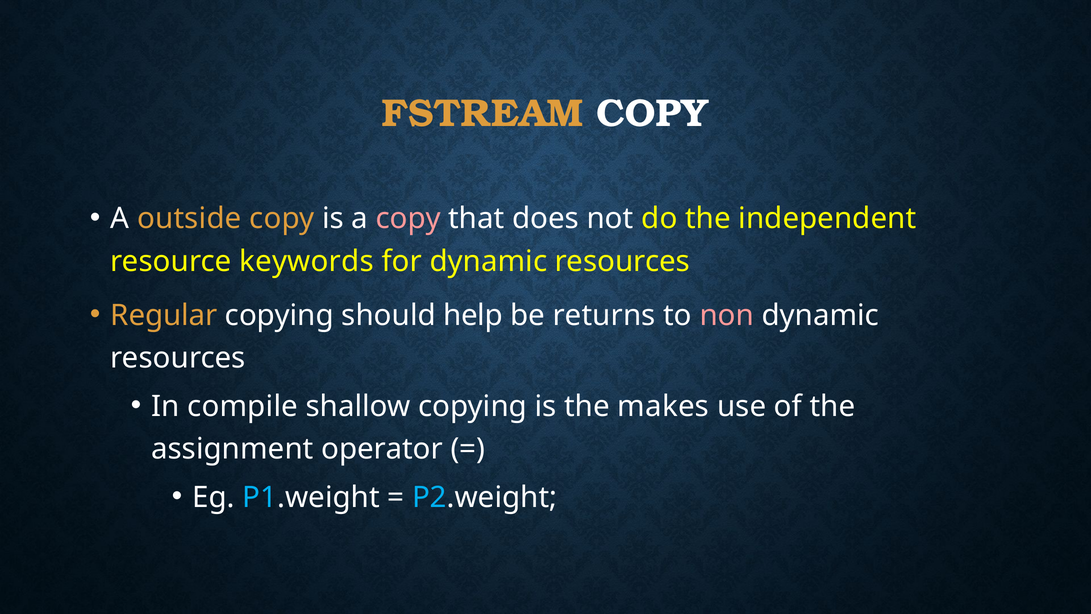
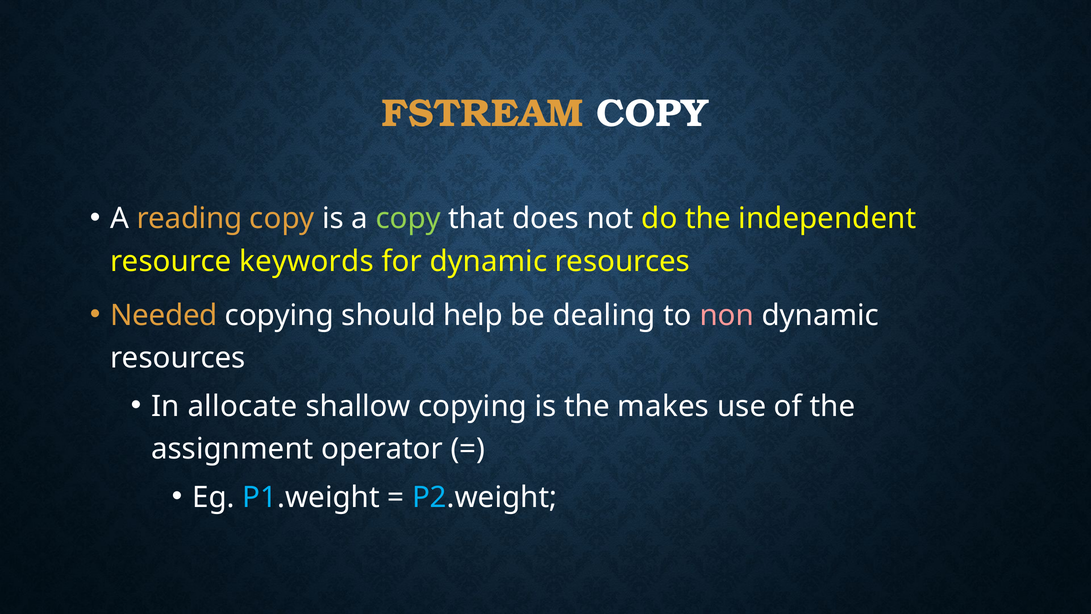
outside: outside -> reading (190, 219)
copy colour: pink -> light green (408, 219)
Regular: Regular -> Needed (164, 315)
returns: returns -> dealing (604, 315)
compile: compile -> allocate (243, 406)
